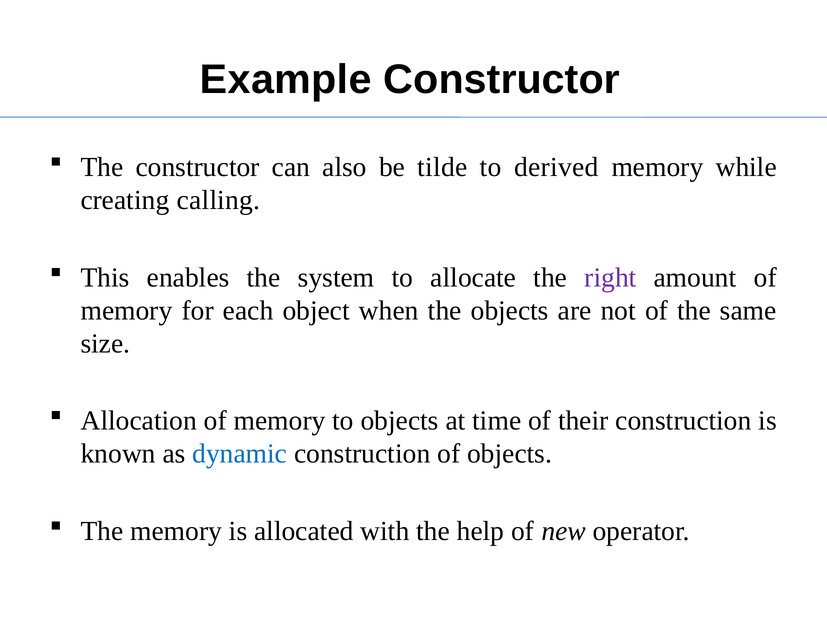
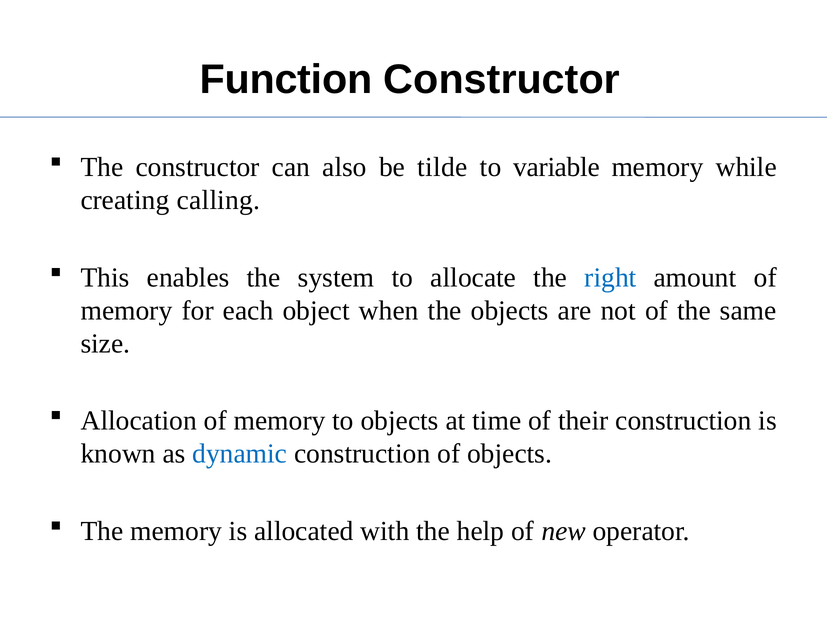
Example: Example -> Function (286, 79)
derived: derived -> variable (557, 167)
right colour: purple -> blue (610, 278)
